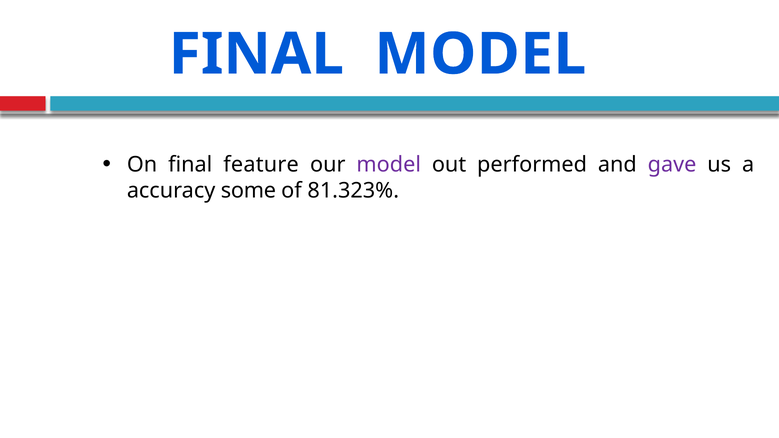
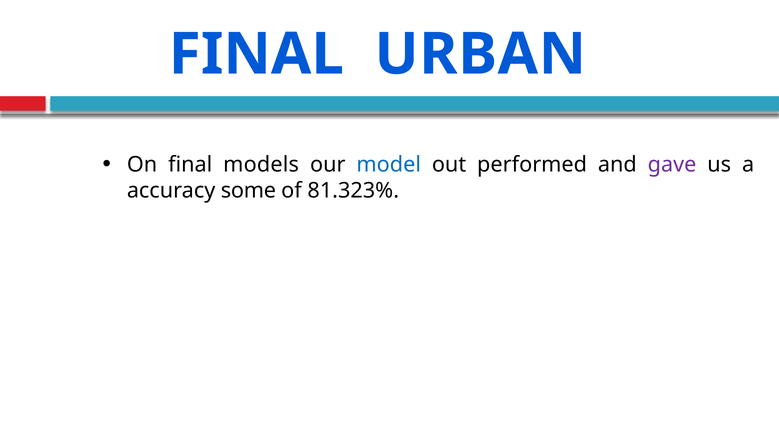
FINAL MODEL: MODEL -> URBAN (480, 54)
feature: feature -> models (261, 165)
model colour: purple -> blue (389, 165)
